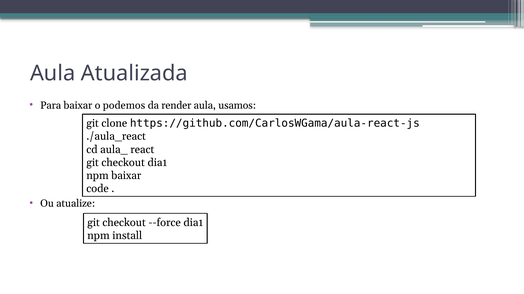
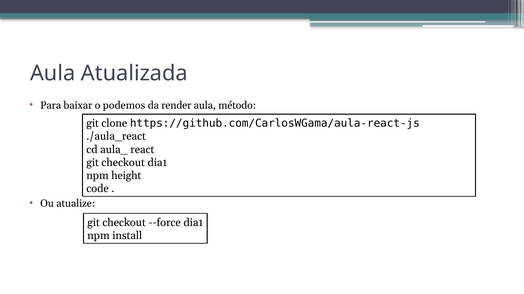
usamos: usamos -> método (237, 106)
npm baixar: baixar -> height (126, 176)
